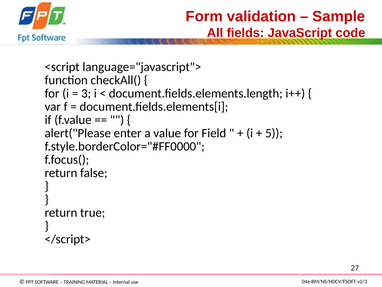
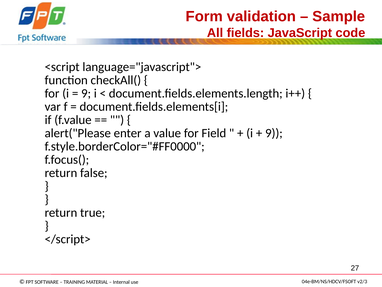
3: 3 -> 9 (86, 93)
5: 5 -> 9 (274, 133)
